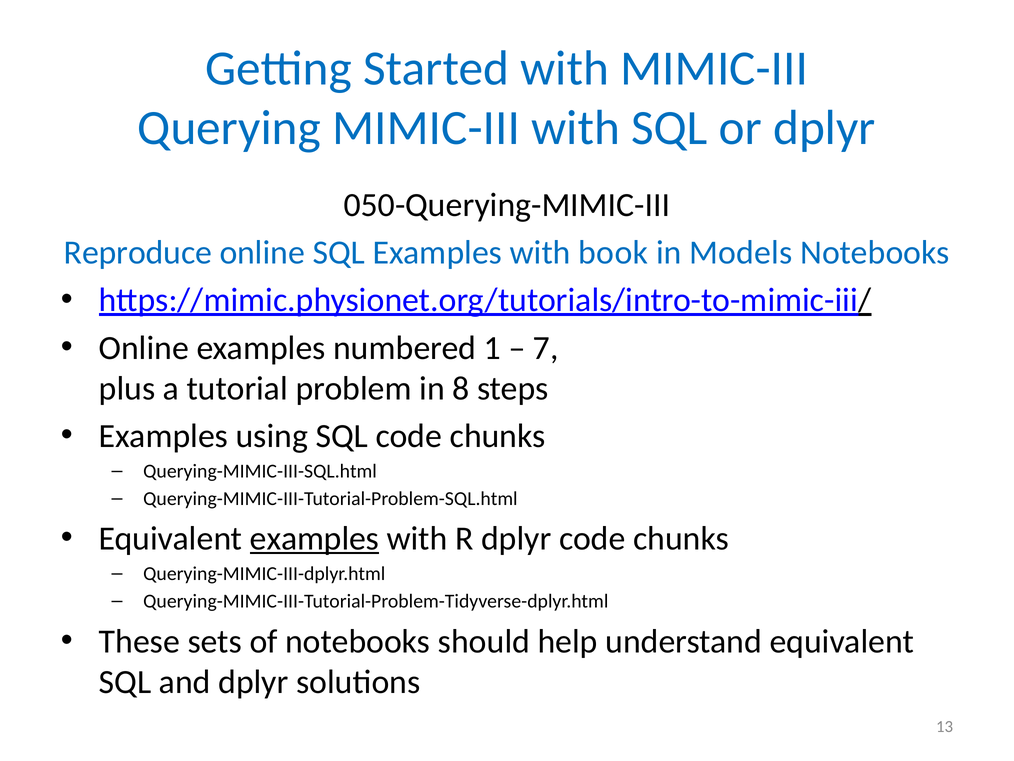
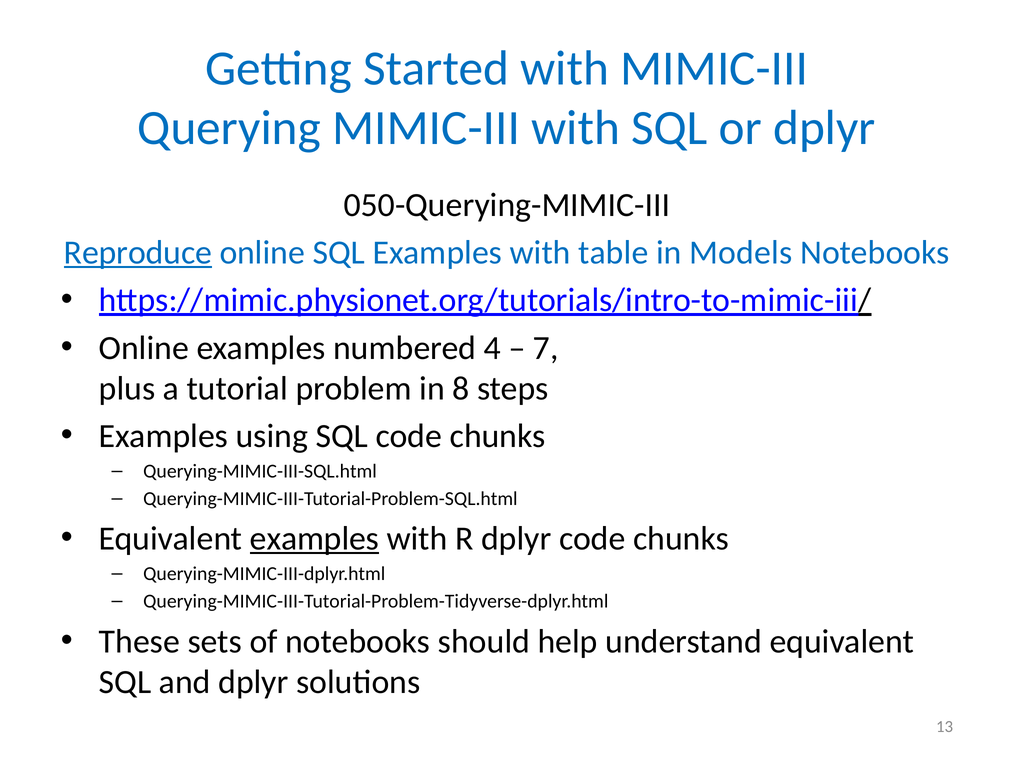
Reproduce underline: none -> present (138, 252)
book: book -> table (613, 252)
1: 1 -> 4 (492, 348)
